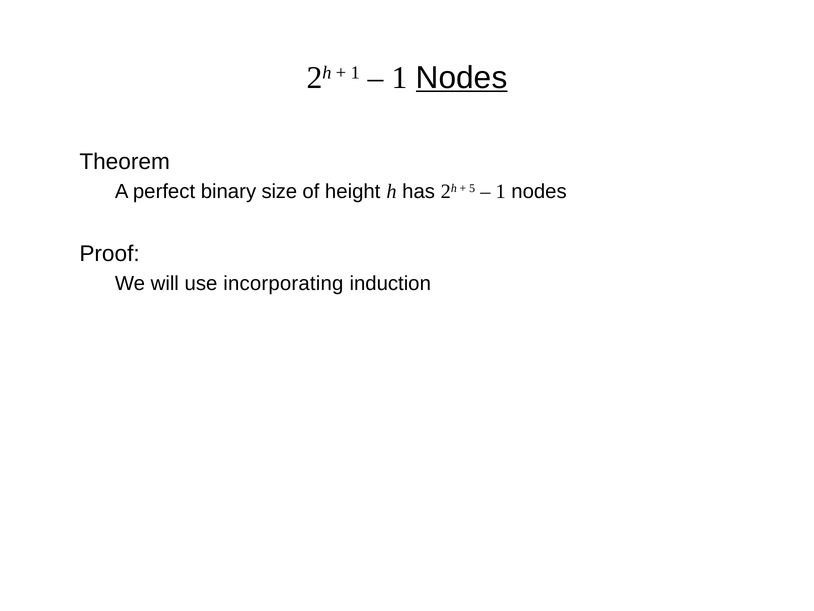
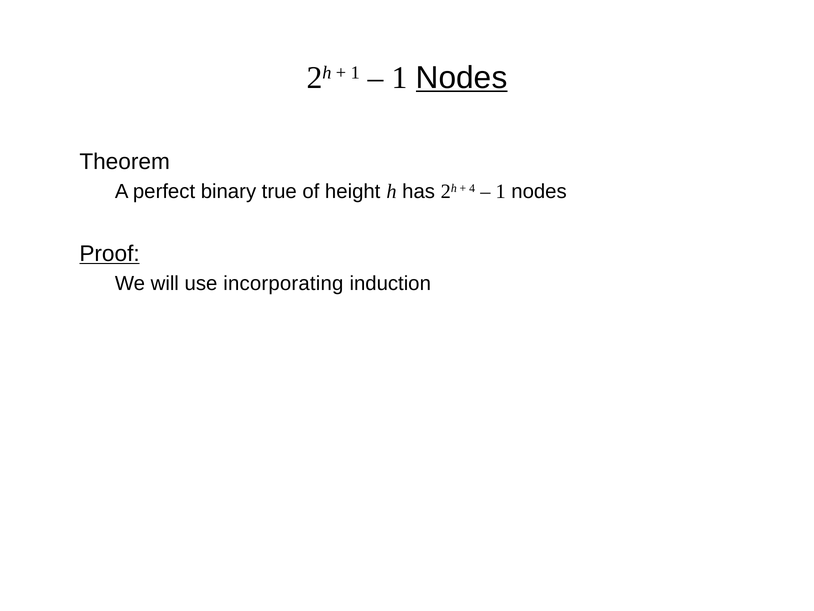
size: size -> true (279, 191)
5: 5 -> 4 (472, 188)
Proof underline: none -> present (110, 253)
